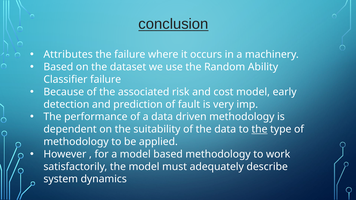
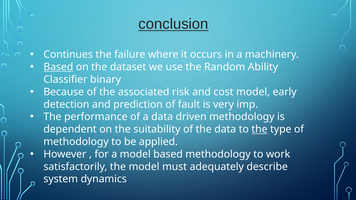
Attributes: Attributes -> Continues (68, 55)
Based underline: none -> present (58, 67)
Classifier failure: failure -> binary (106, 80)
